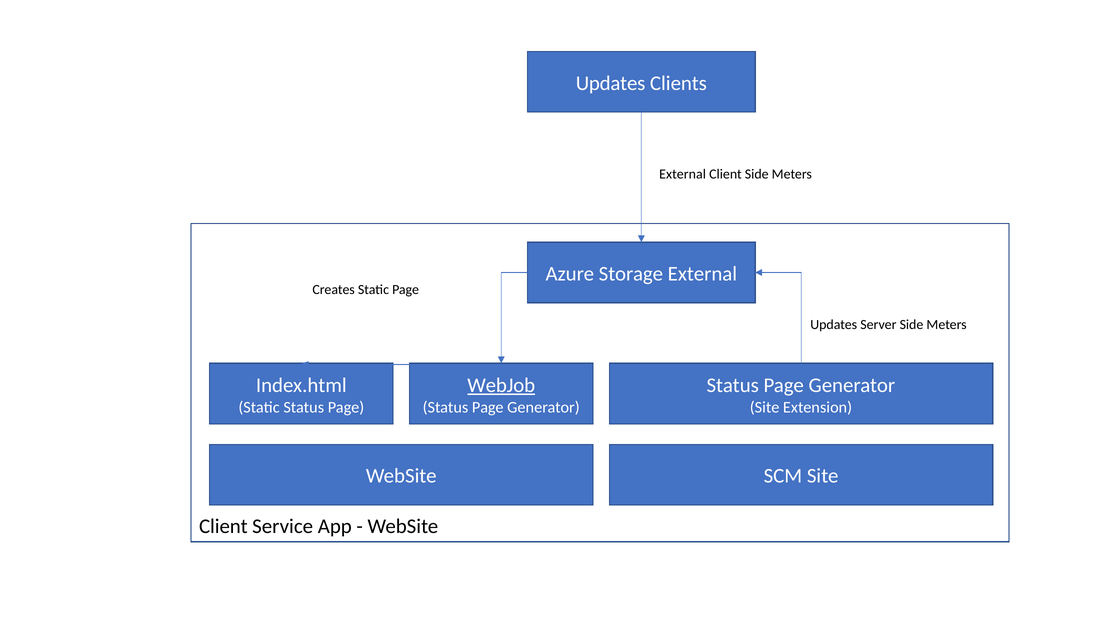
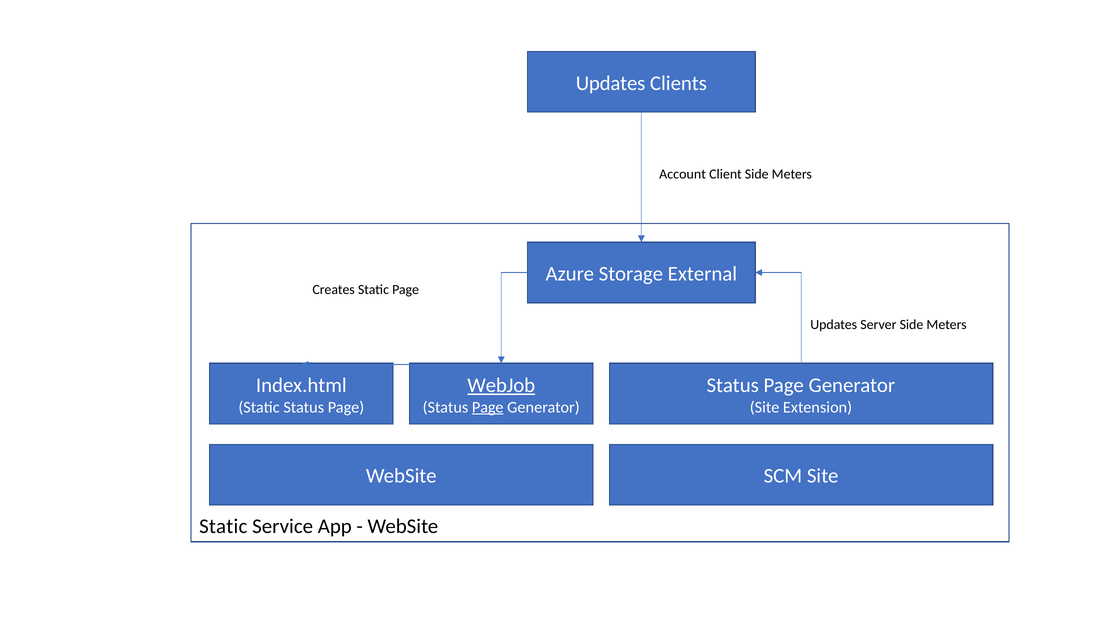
External: External -> Account (683, 174)
Page underline: none -> present (488, 408)
Client: Client -> Static (223, 527)
